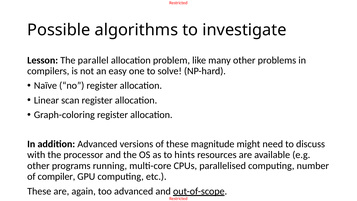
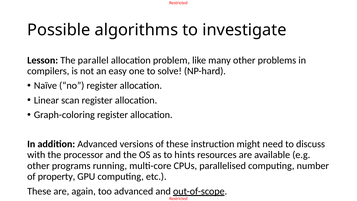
magnitude: magnitude -> instruction (213, 144)
compiler: compiler -> property (56, 176)
